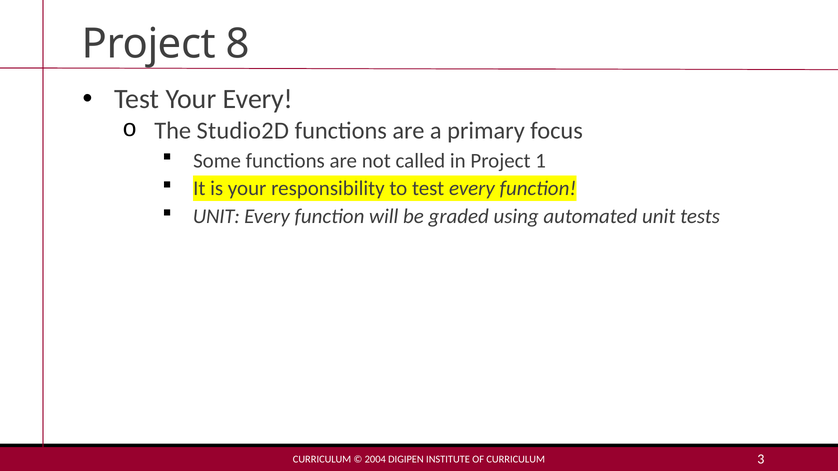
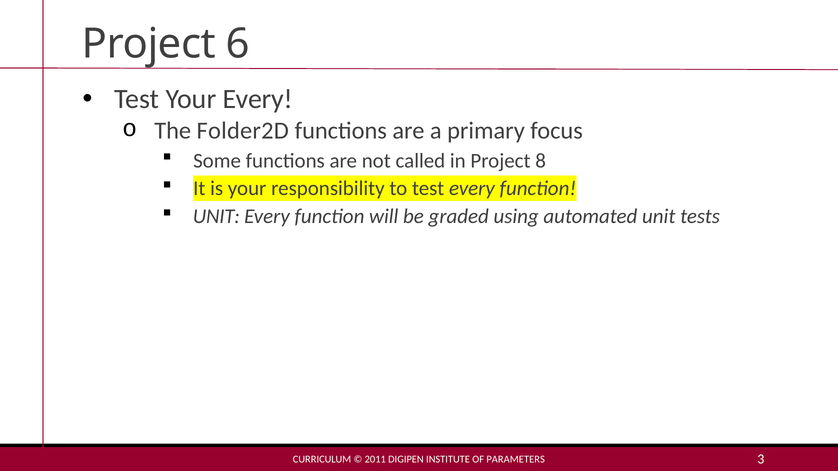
8: 8 -> 6 (238, 44)
Studio2D: Studio2D -> Folder2D (243, 131)
1: 1 -> 8 (541, 161)
2004: 2004 -> 2011 (375, 459)
OF CURRICULUM: CURRICULUM -> PARAMETERS (516, 459)
